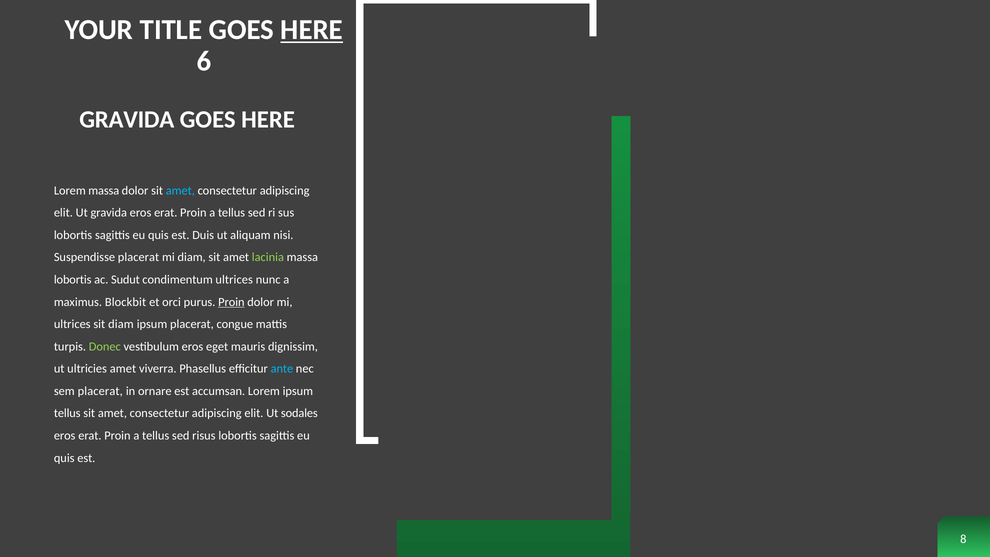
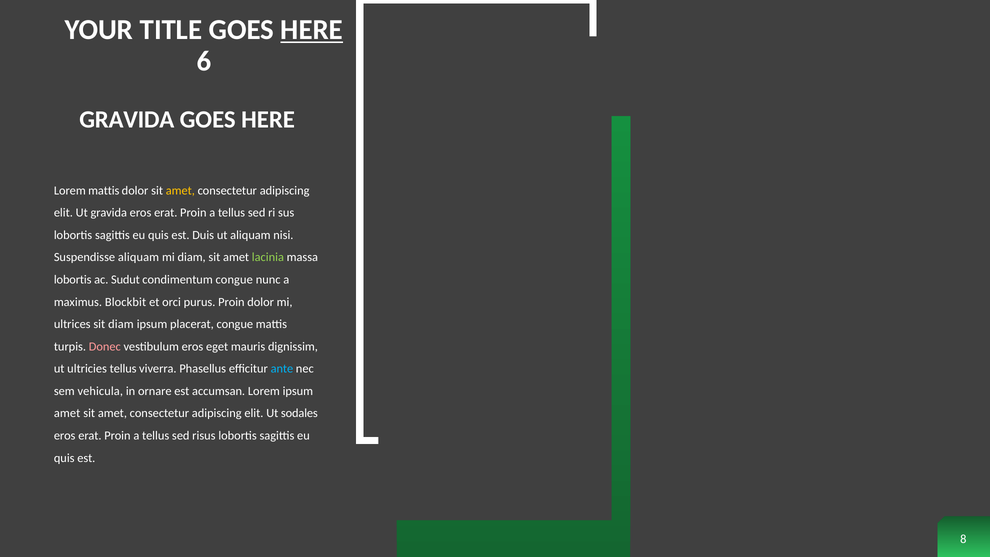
Lorem massa: massa -> mattis (104, 191)
amet colour: light blue -> yellow (180, 191)
Suspendisse placerat: placerat -> aliquam (138, 257)
condimentum ultrices: ultrices -> congue (234, 280)
Proin underline: present -> none (231, 302)
Donec colour: light green -> pink (105, 346)
ultricies amet: amet -> tellus (123, 369)
sem placerat: placerat -> vehicula (100, 391)
tellus: tellus -> amet (67, 413)
